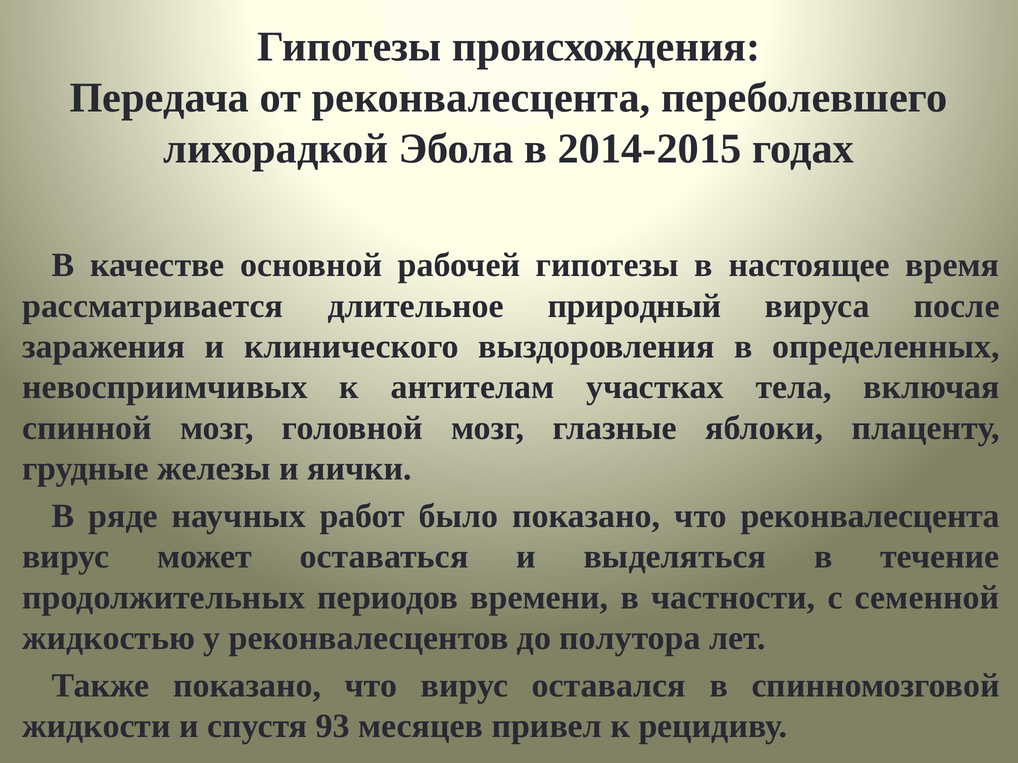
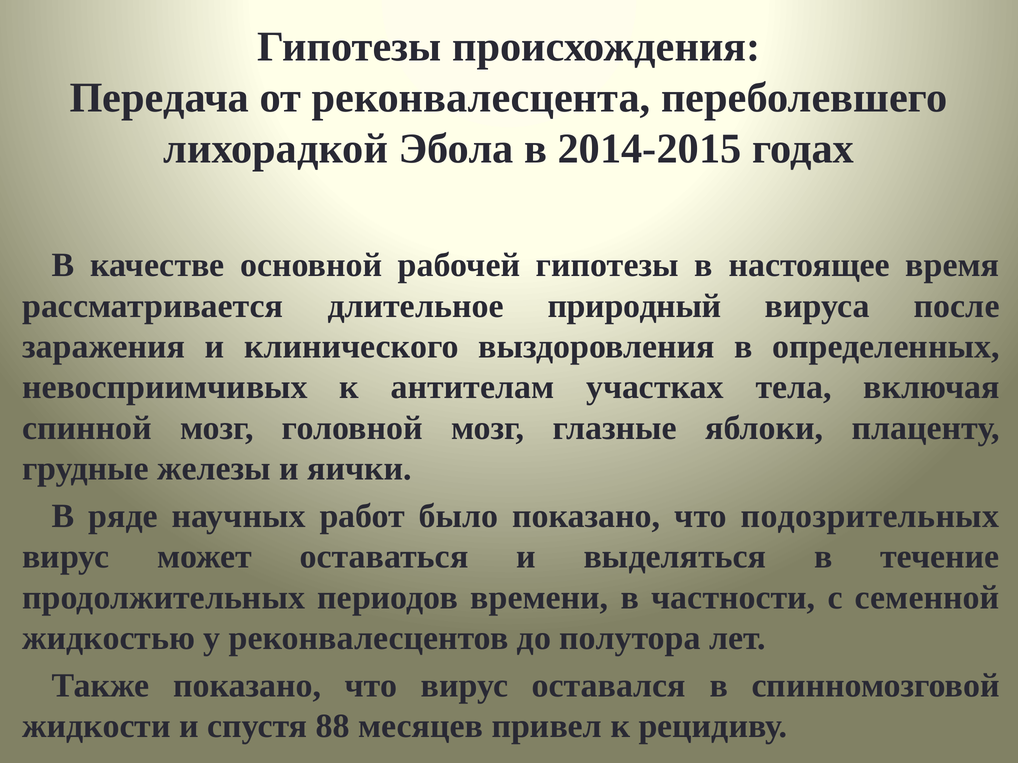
что реконвалесцента: реконвалесцента -> подозрительных (870, 516)
93: 93 -> 88 (333, 727)
